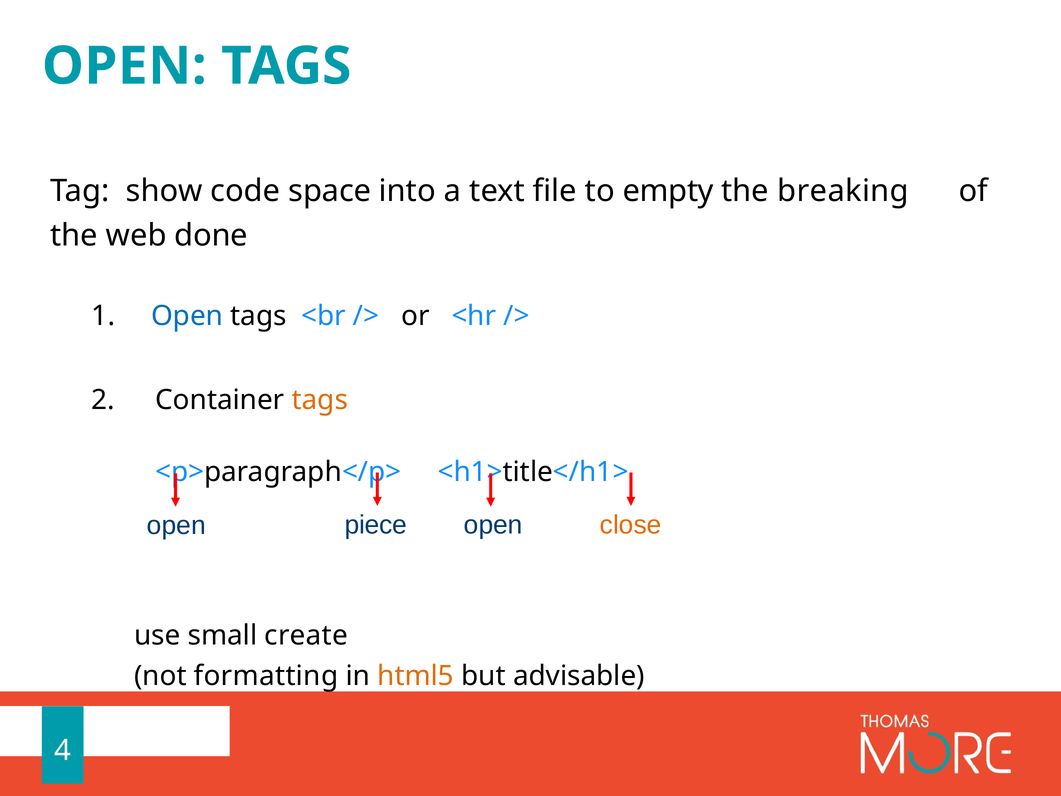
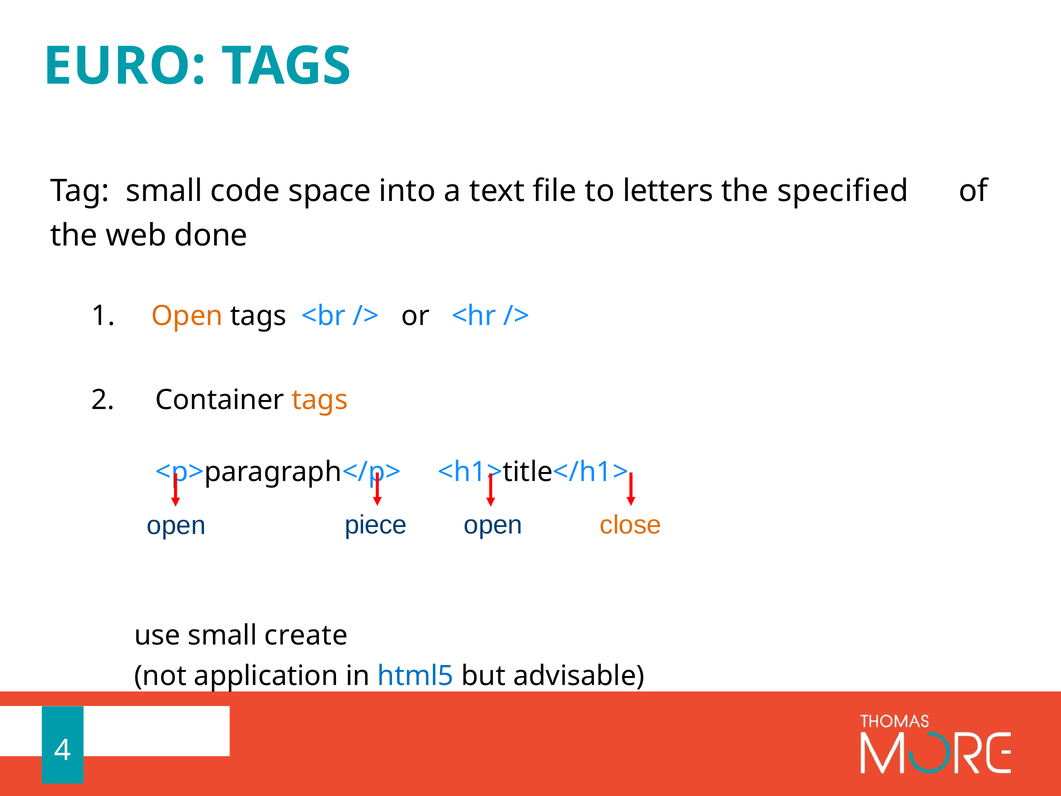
OPEN: OPEN -> EURO (124, 66)
Tag show: show -> small (164, 191)
empty: empty -> letters (668, 191)
breaking: breaking -> specified (843, 191)
Open colour: blue -> orange (187, 316)
formatting: formatting -> application (266, 676)
html5 colour: orange -> blue (416, 676)
